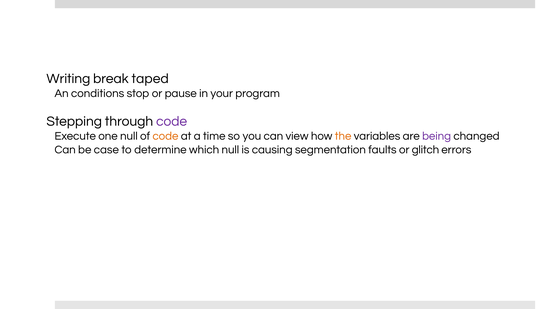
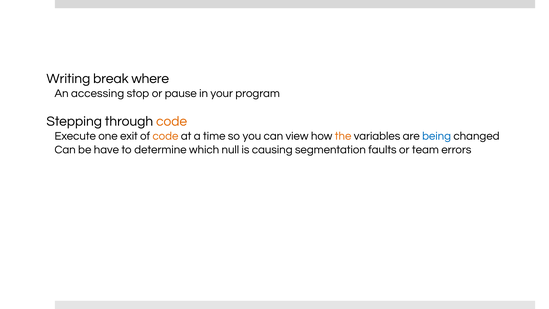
taped: taped -> where (150, 79)
conditions: conditions -> accessing (98, 93)
code colour: purple -> orange (172, 121)
one null: null -> exit (129, 136)
being colour: purple -> blue (437, 136)
case: case -> have (106, 150)
glitch: glitch -> team (425, 150)
